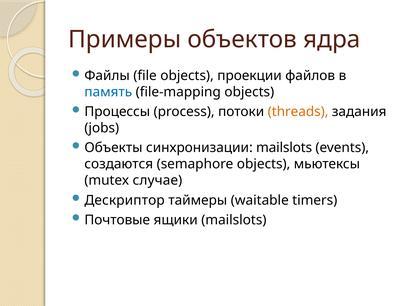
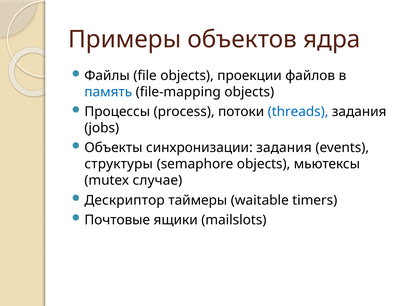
threads colour: orange -> blue (298, 112)
синхронизации mailslots: mailslots -> задания (284, 148)
создаются: создаются -> структуры (119, 164)
